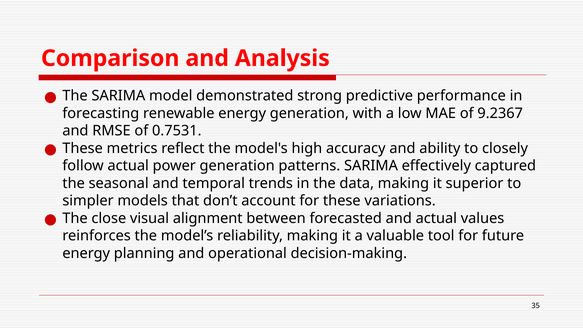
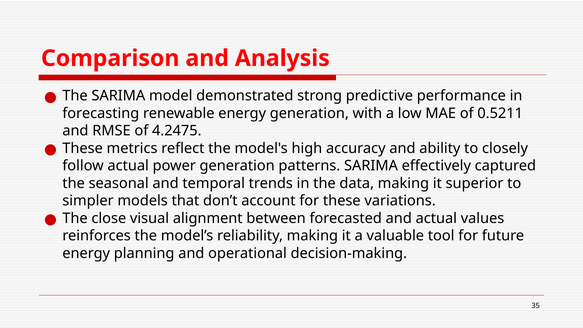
9.2367: 9.2367 -> 0.5211 (500, 113)
0.7531: 0.7531 -> 4.2475 (177, 131)
